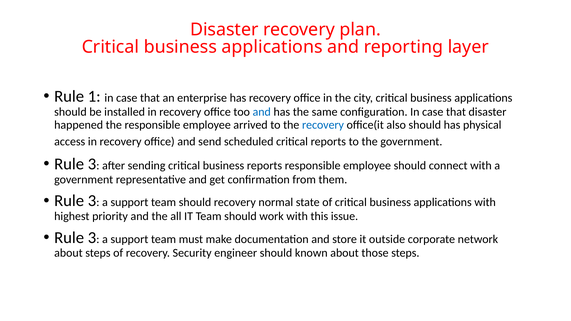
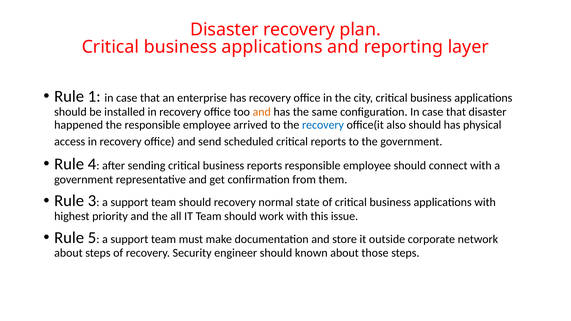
and colour: blue -> orange (262, 112)
3: 3 -> 4 (92, 164)
3: 3 -> 5 (92, 238)
